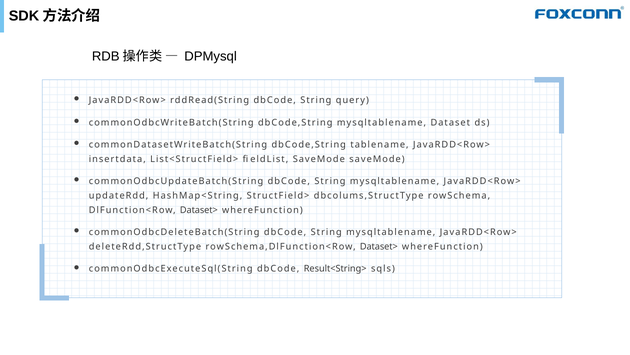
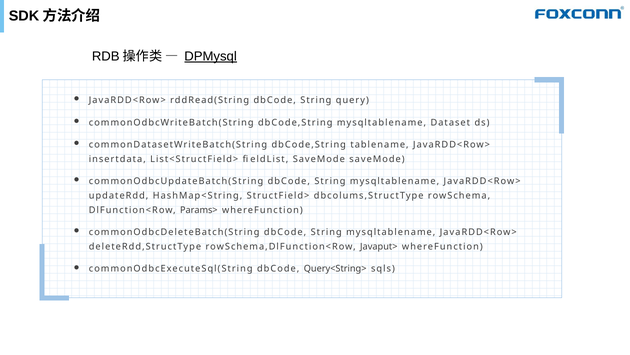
DPMysql underline: none -> present (211, 56)
DlFunction<Row Dataset>: Dataset> -> Params> (199, 210)
rowSchema,DlFunction<Row Dataset>: Dataset> -> Javaput> (379, 246)
Result<String>: Result<String> -> Query<String> (335, 268)
